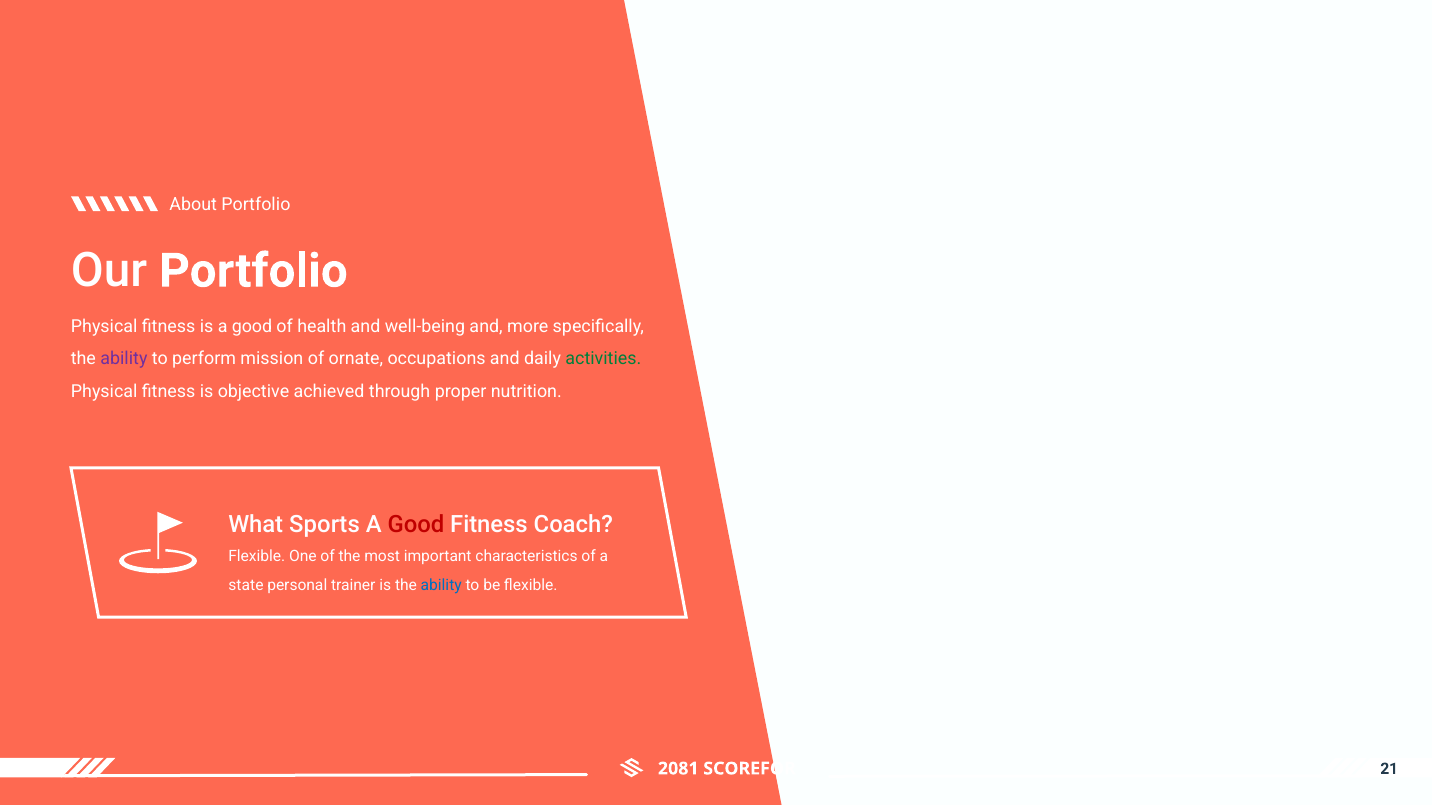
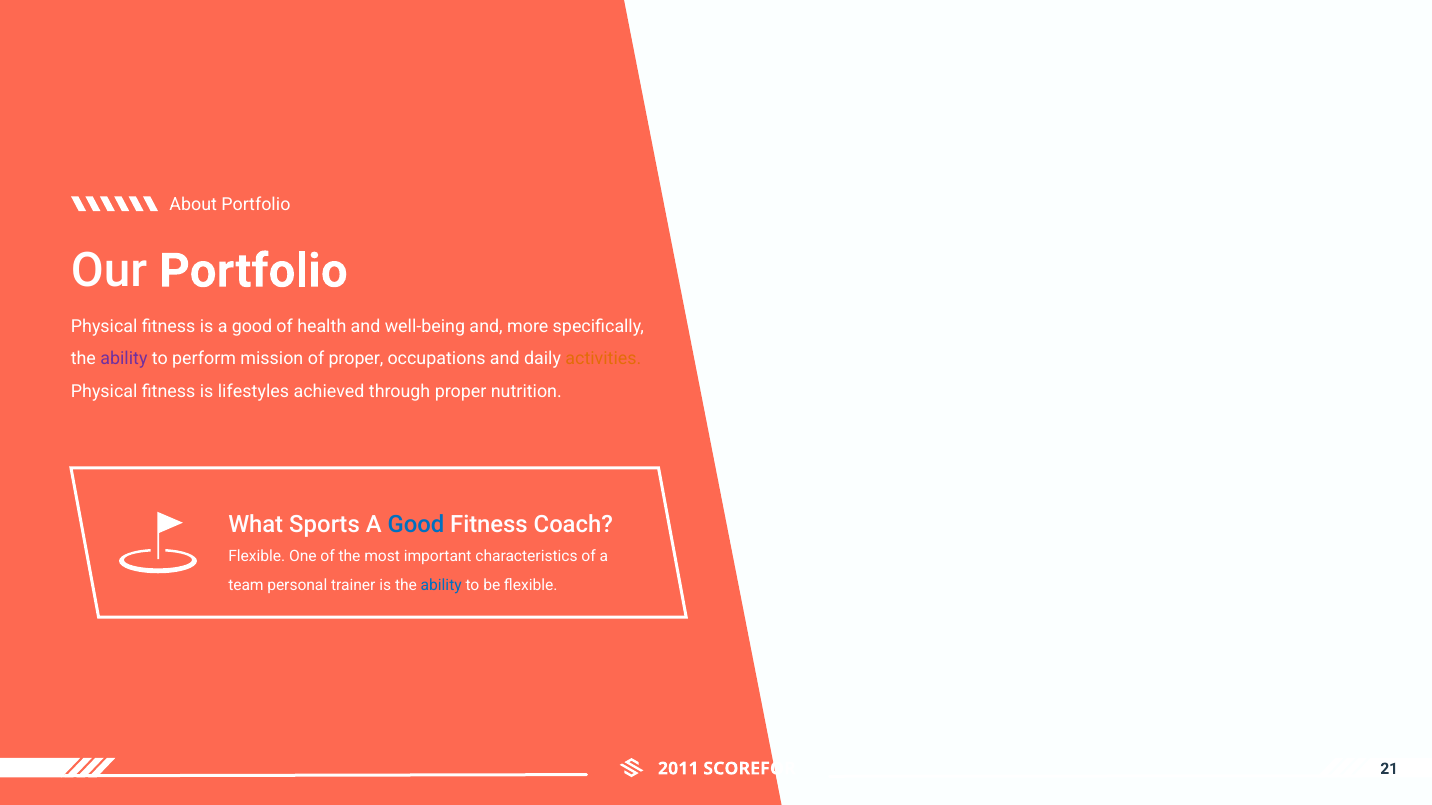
of ornate: ornate -> proper (356, 359)
activities colour: green -> orange (603, 359)
objective: objective -> lifestyles (253, 391)
Good colour: red -> blue (416, 525)
state: state -> team (246, 585)
2081: 2081 -> 2011 (678, 769)
